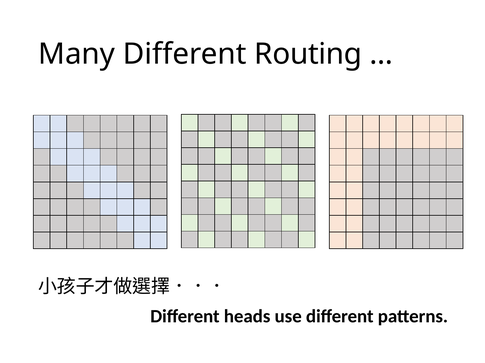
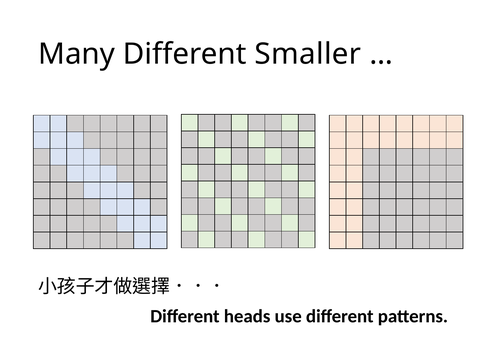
Routing: Routing -> Smaller (308, 54)
